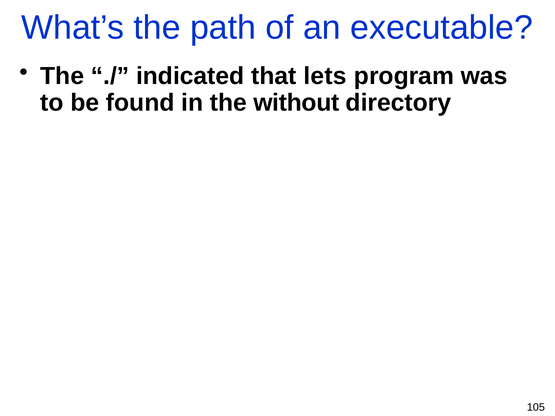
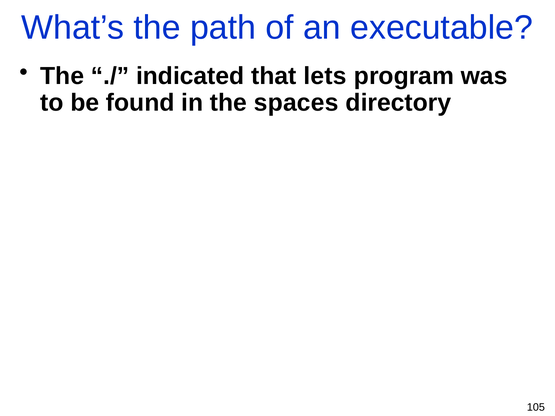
without: without -> spaces (296, 103)
